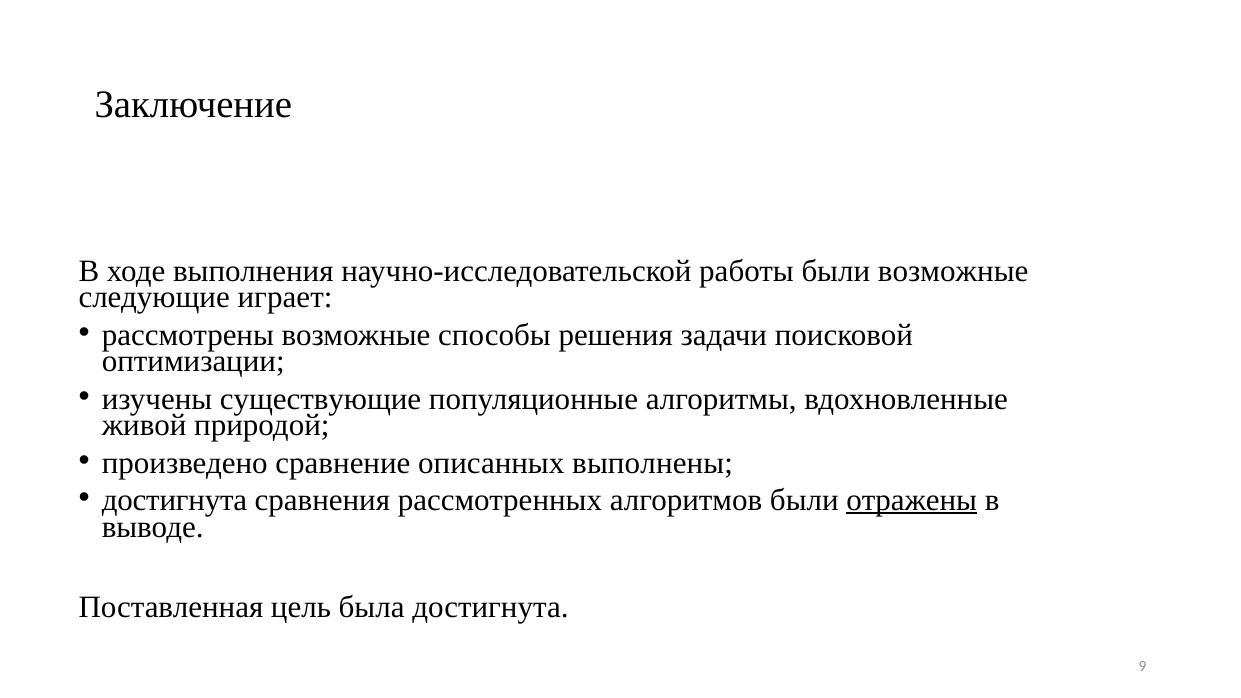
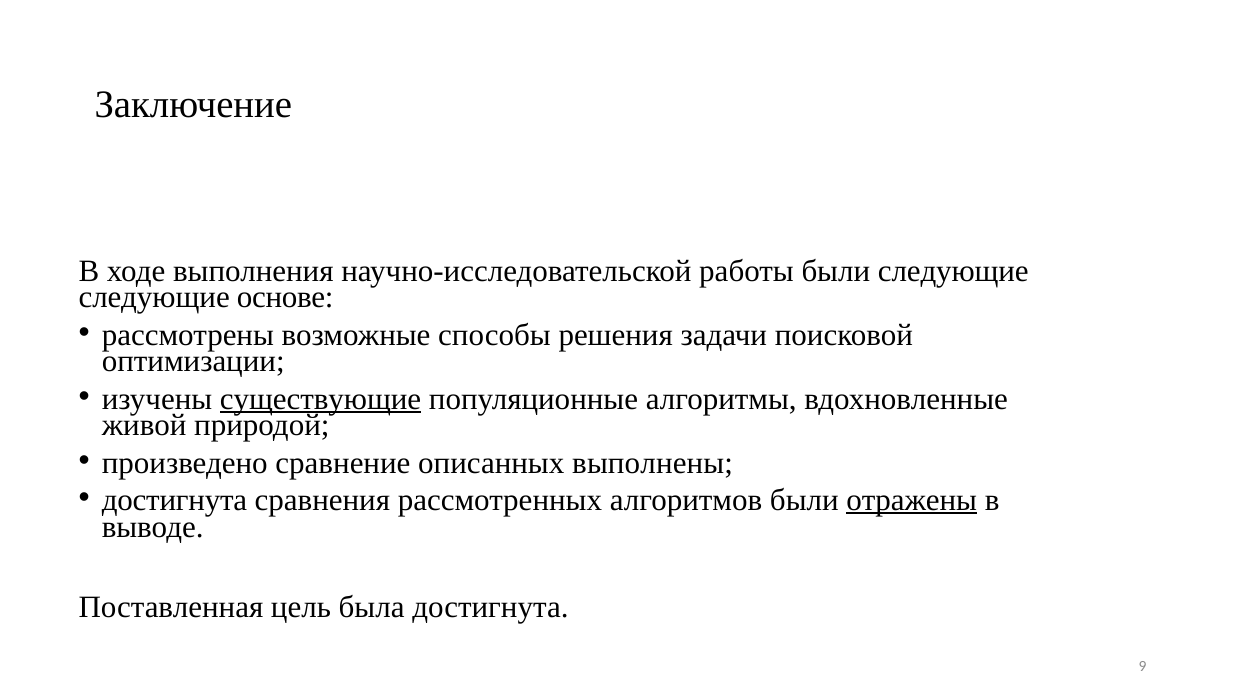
были возможные: возможные -> следующие (953, 271)
играет: играет -> основе (285, 298)
существующие underline: none -> present (321, 399)
